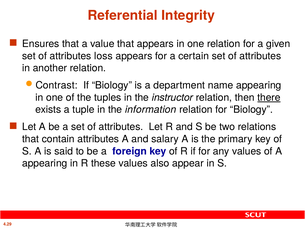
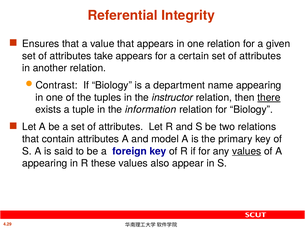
loss: loss -> take (104, 56)
salary: salary -> model (165, 139)
values underline: none -> present (247, 152)
